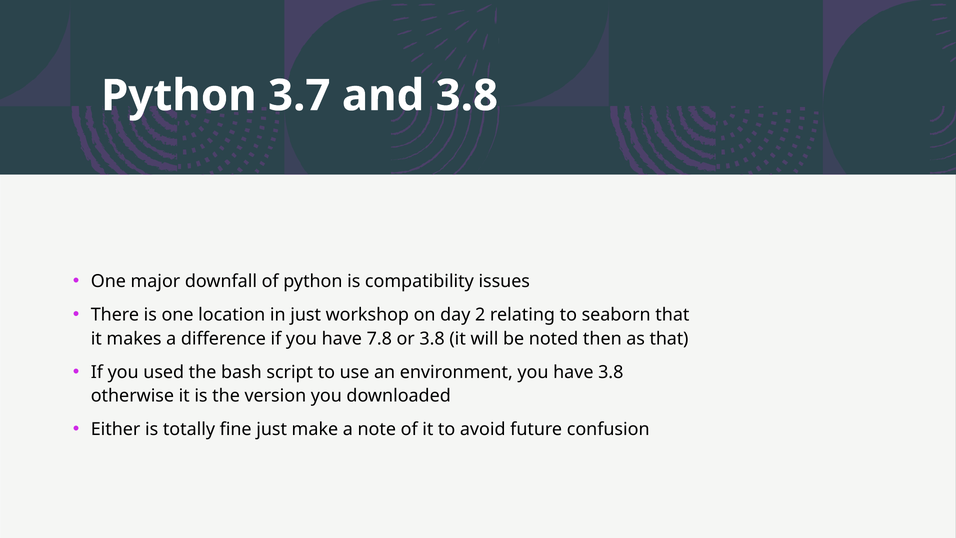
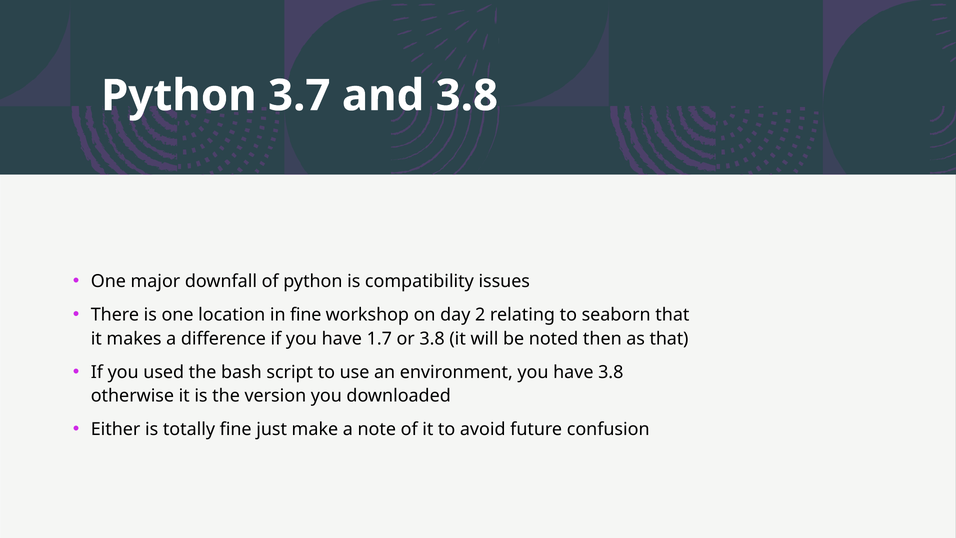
in just: just -> fine (306, 315)
7.8: 7.8 -> 1.7 (379, 338)
